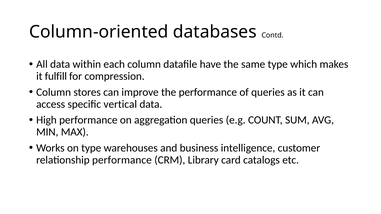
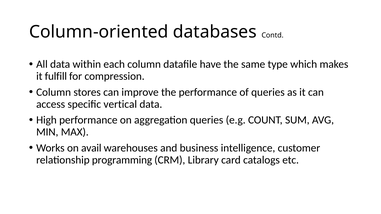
on type: type -> avail (91, 148)
relationship performance: performance -> programming (122, 160)
